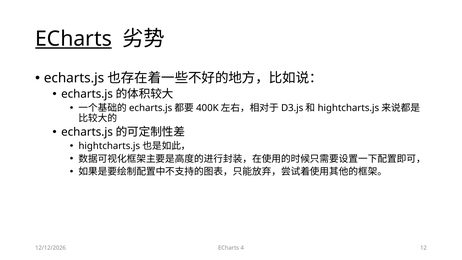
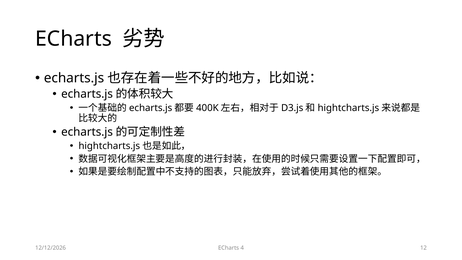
ECharts underline: present -> none (74, 39)
